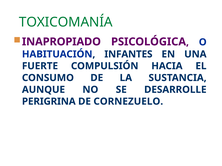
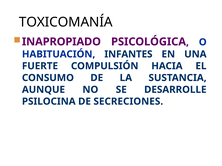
TOXICOMANÍA colour: green -> black (66, 22)
PERIGRINA: PERIGRINA -> PSILOCINA (49, 102)
CORNEZUELO: CORNEZUELO -> SECRECIONES (128, 102)
